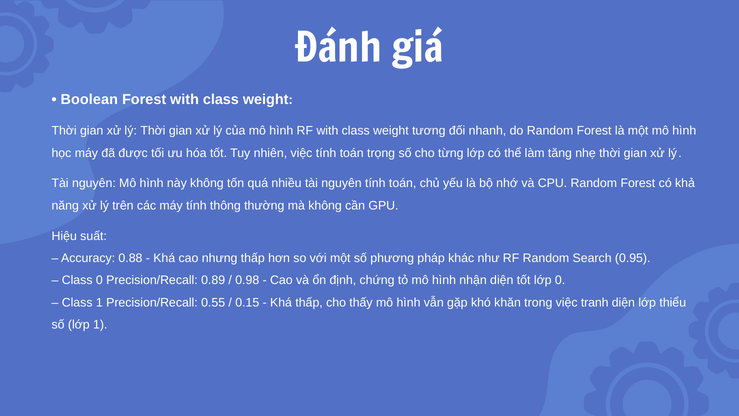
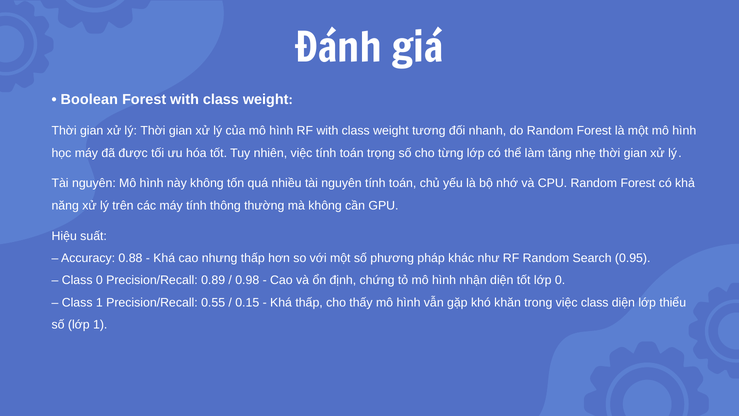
việc tranh: tranh -> class (595, 302)
